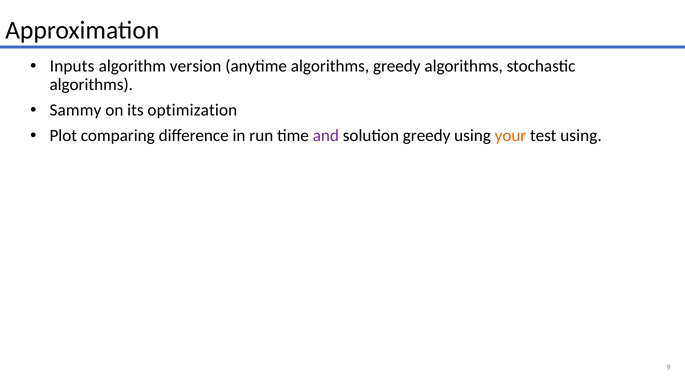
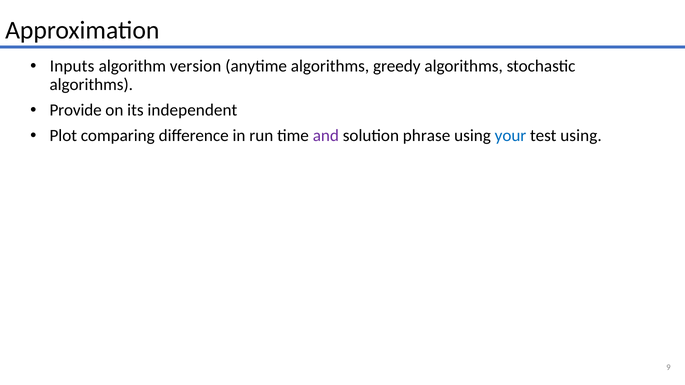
Sammy: Sammy -> Provide (76, 110)
optimization: optimization -> independent (192, 110)
solution greedy: greedy -> phrase (427, 136)
your colour: orange -> blue (510, 136)
